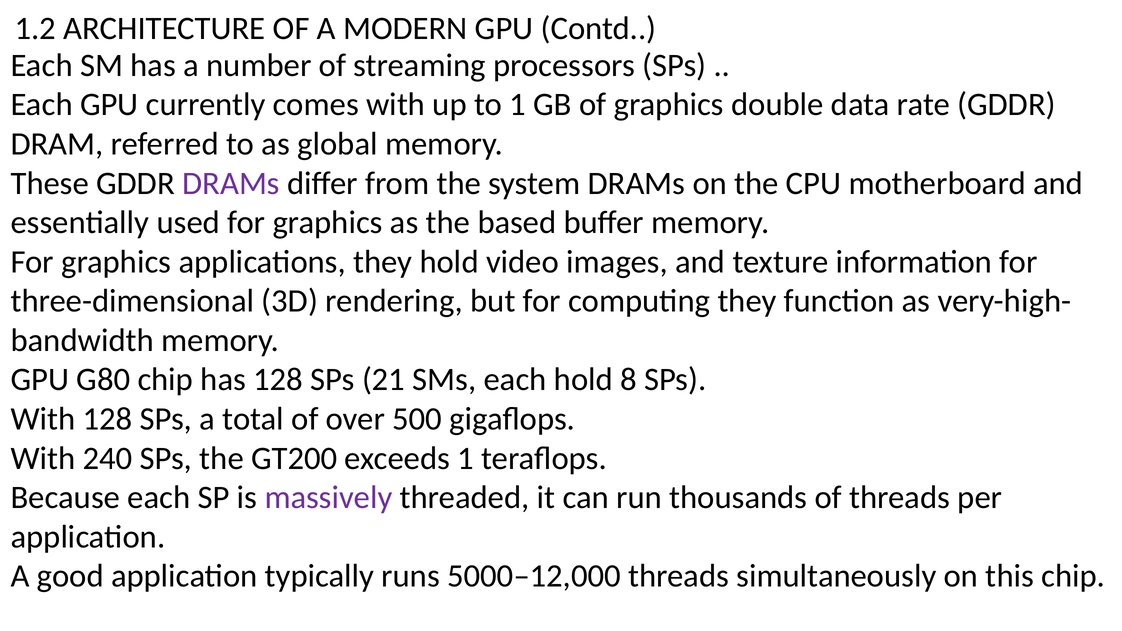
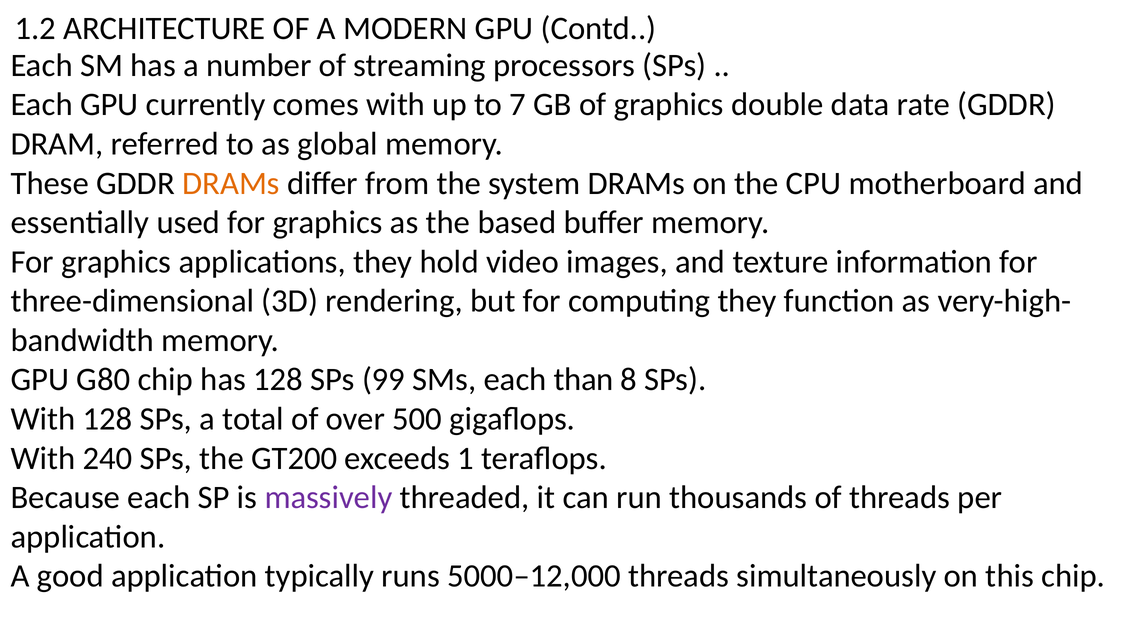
to 1: 1 -> 7 (518, 105)
DRAMs colour: purple -> orange (231, 183)
21: 21 -> 99 (384, 380)
each hold: hold -> than (584, 380)
